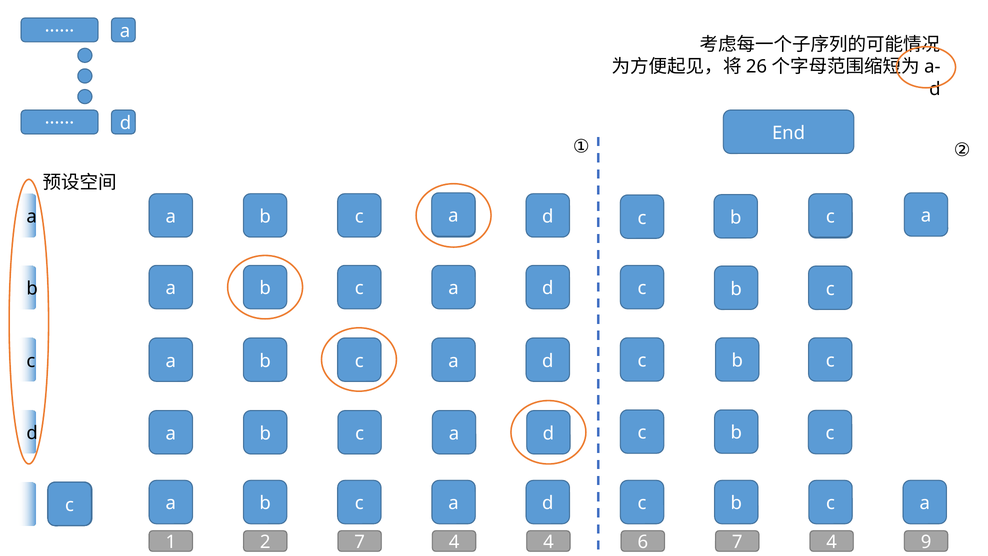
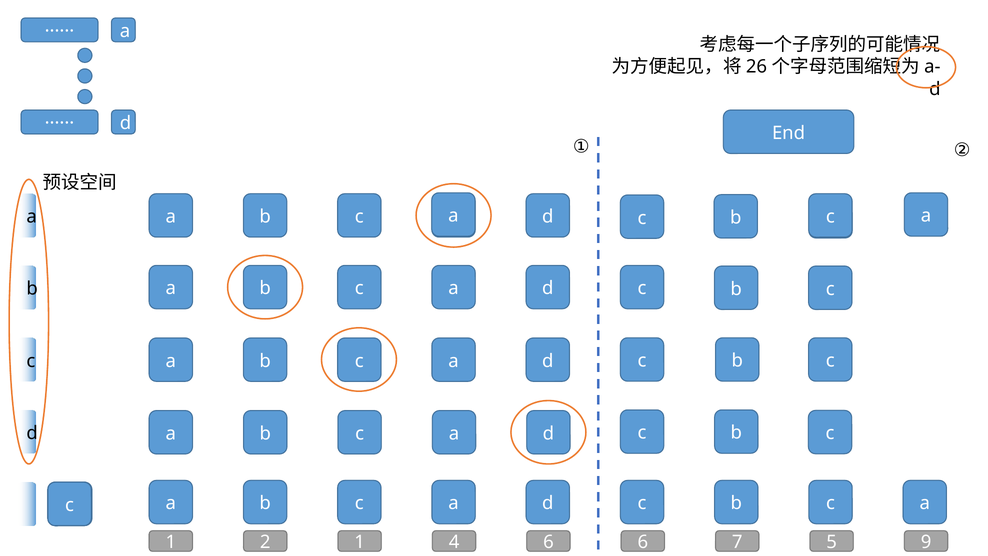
2 7: 7 -> 1 (360, 542)
4 4: 4 -> 6 (548, 542)
6 7 4: 4 -> 5 (832, 542)
